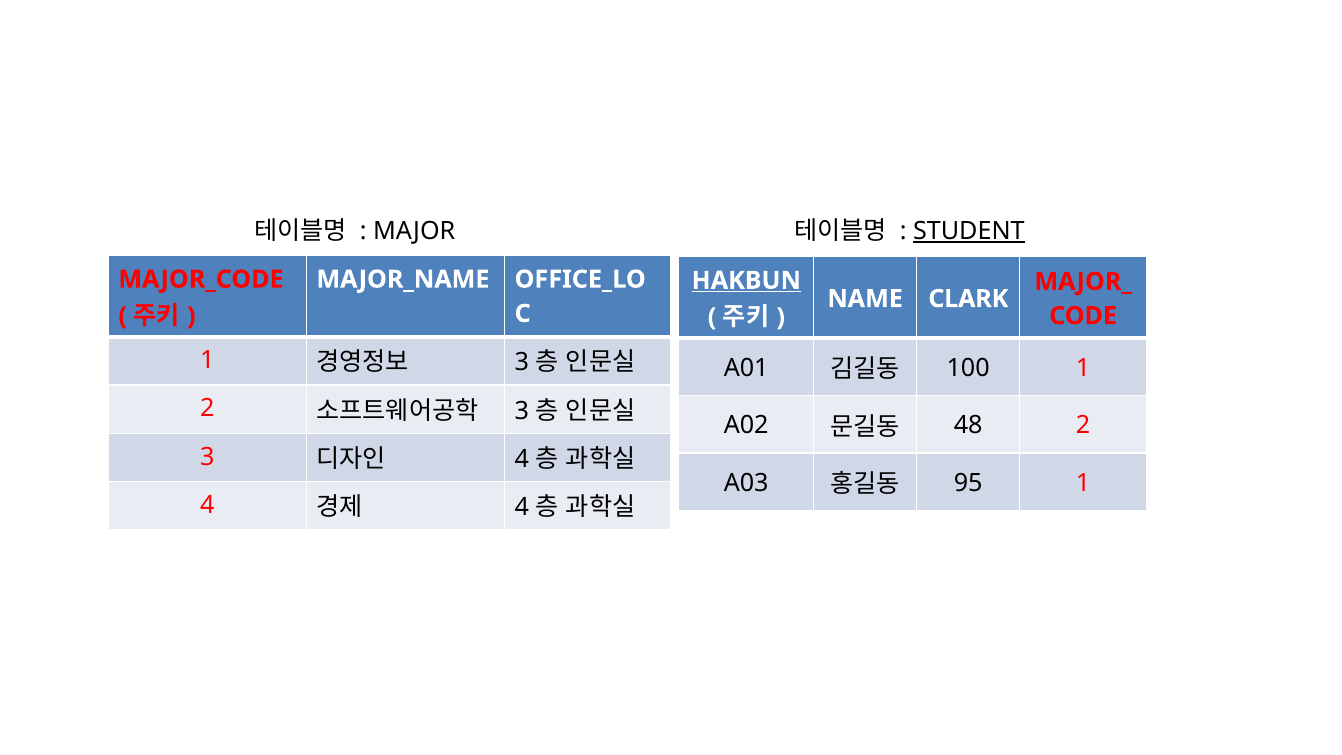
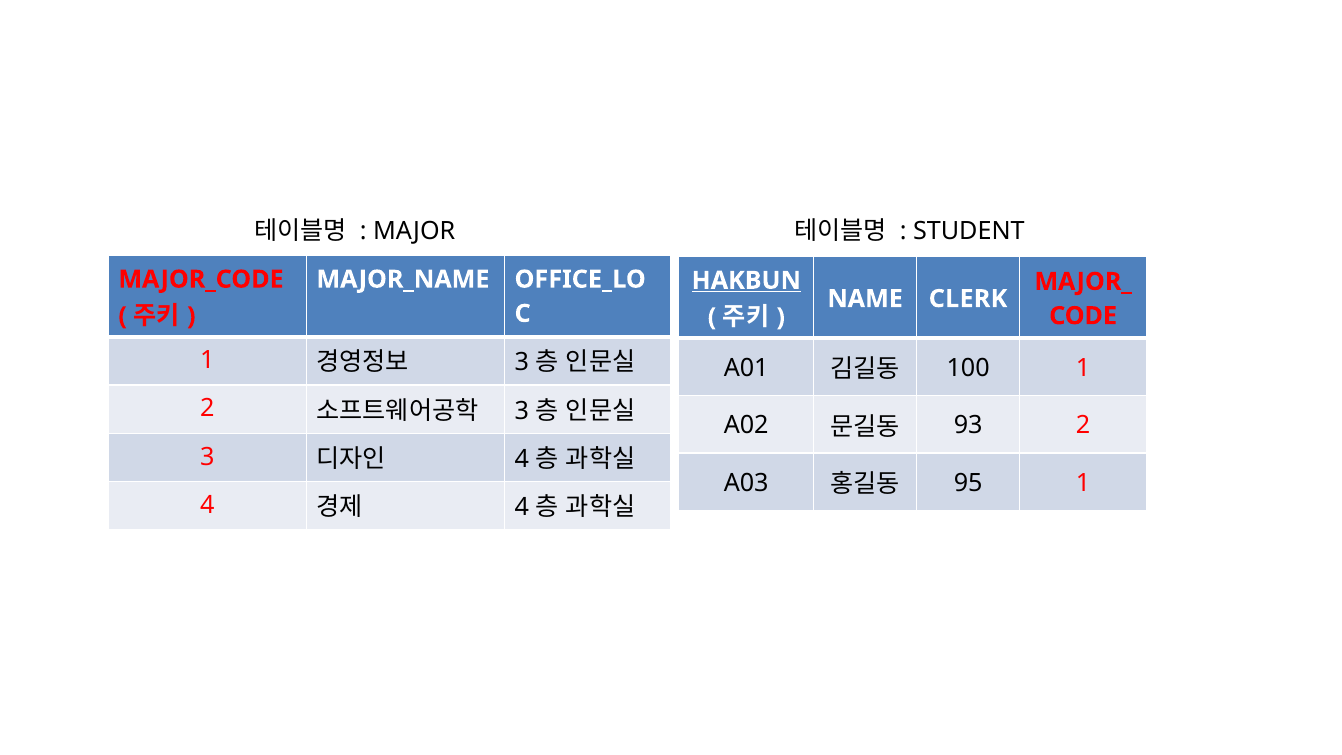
STUDENT underline: present -> none (969, 231)
CLARK: CLARK -> CLERK (968, 299)
48: 48 -> 93 (968, 426)
